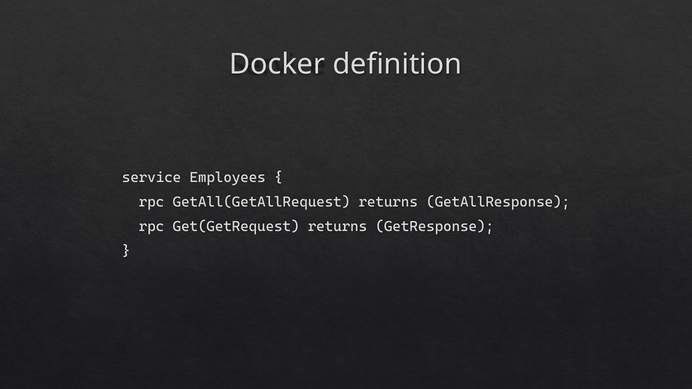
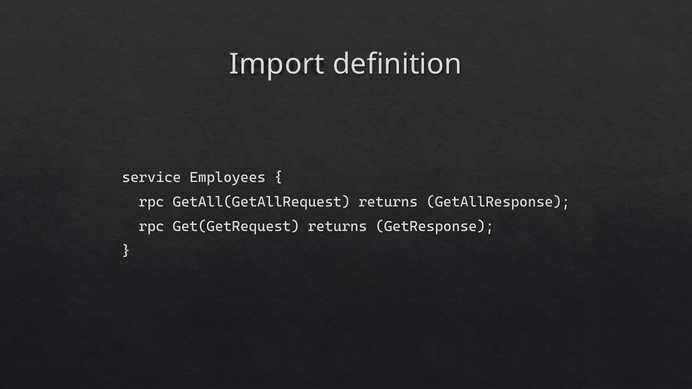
Docker: Docker -> Import (277, 64)
